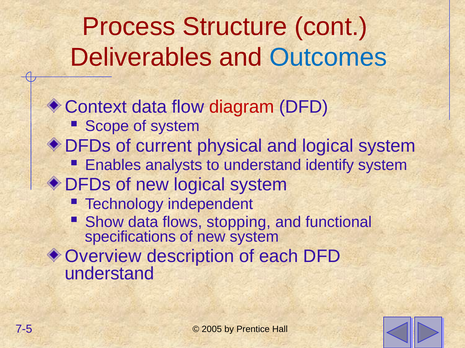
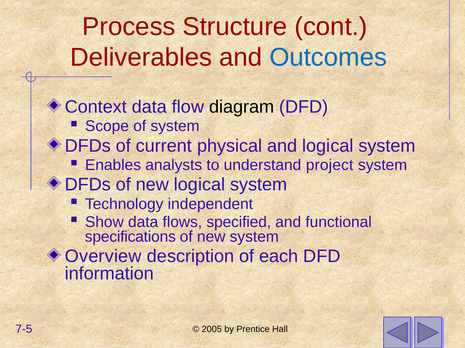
diagram colour: red -> black (242, 107)
identify: identify -> project (330, 165)
stopping: stopping -> specified (239, 222)
understand: understand -> information (109, 274)
